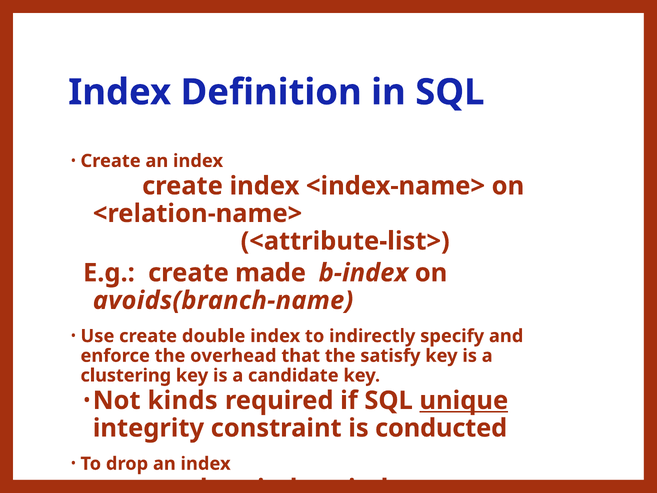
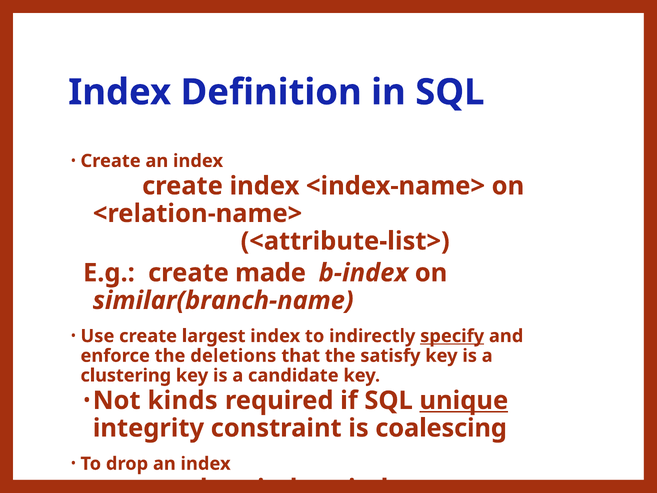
avoids(branch-name: avoids(branch-name -> similar(branch-name (223, 300)
double: double -> largest (214, 336)
specify underline: none -> present (452, 336)
overhead: overhead -> deletions (233, 356)
conducted: conducted -> coalescing (441, 428)
